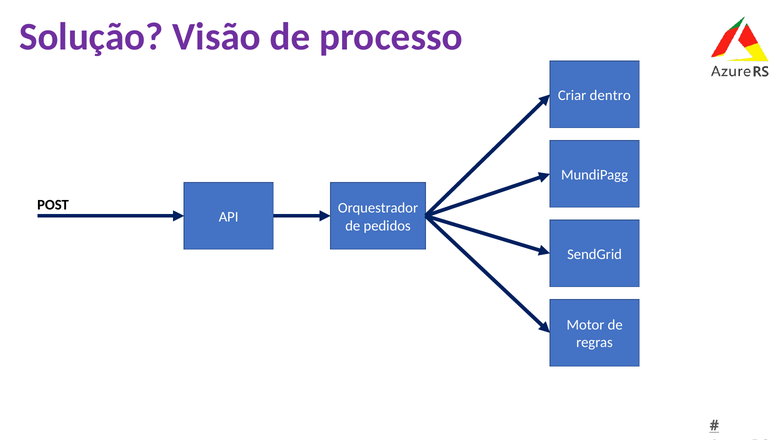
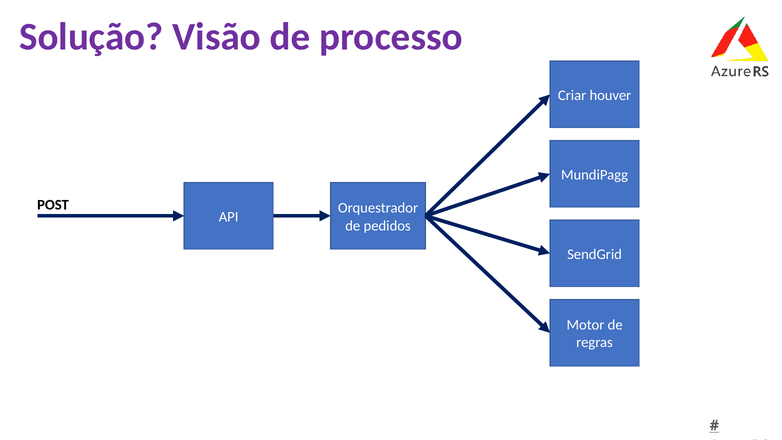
dentro: dentro -> houver (610, 95)
